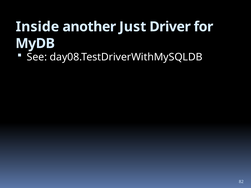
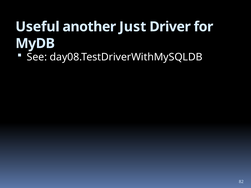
Inside: Inside -> Useful (38, 27)
